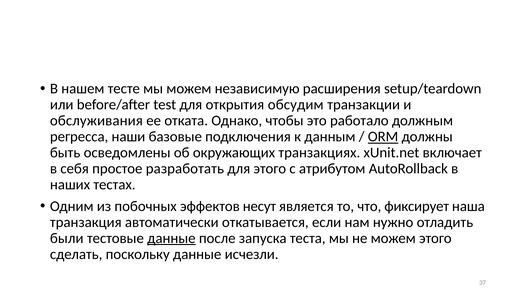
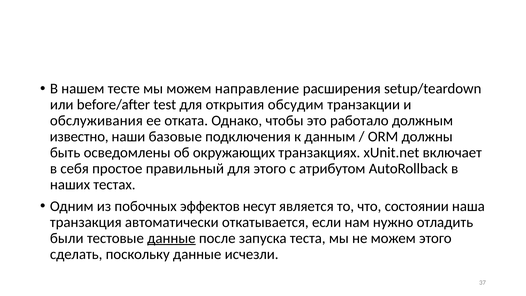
независимую: независимую -> направление (257, 89)
регресса: регресса -> известно (79, 137)
ORM underline: present -> none (383, 137)
разработать: разработать -> правильный (185, 169)
фиксирует: фиксирует -> состоянии (417, 206)
